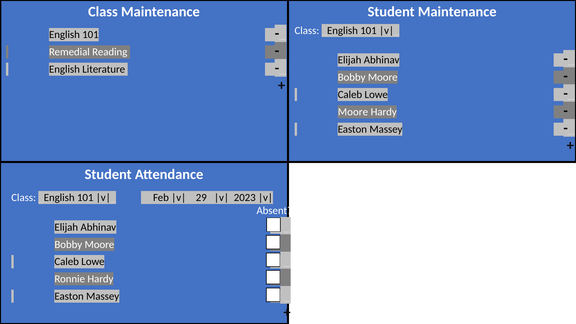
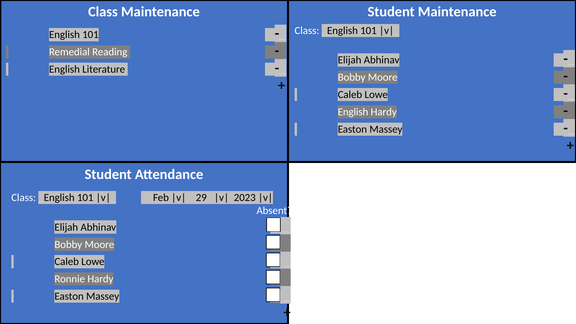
Moore: Moore -> English (353, 112)
